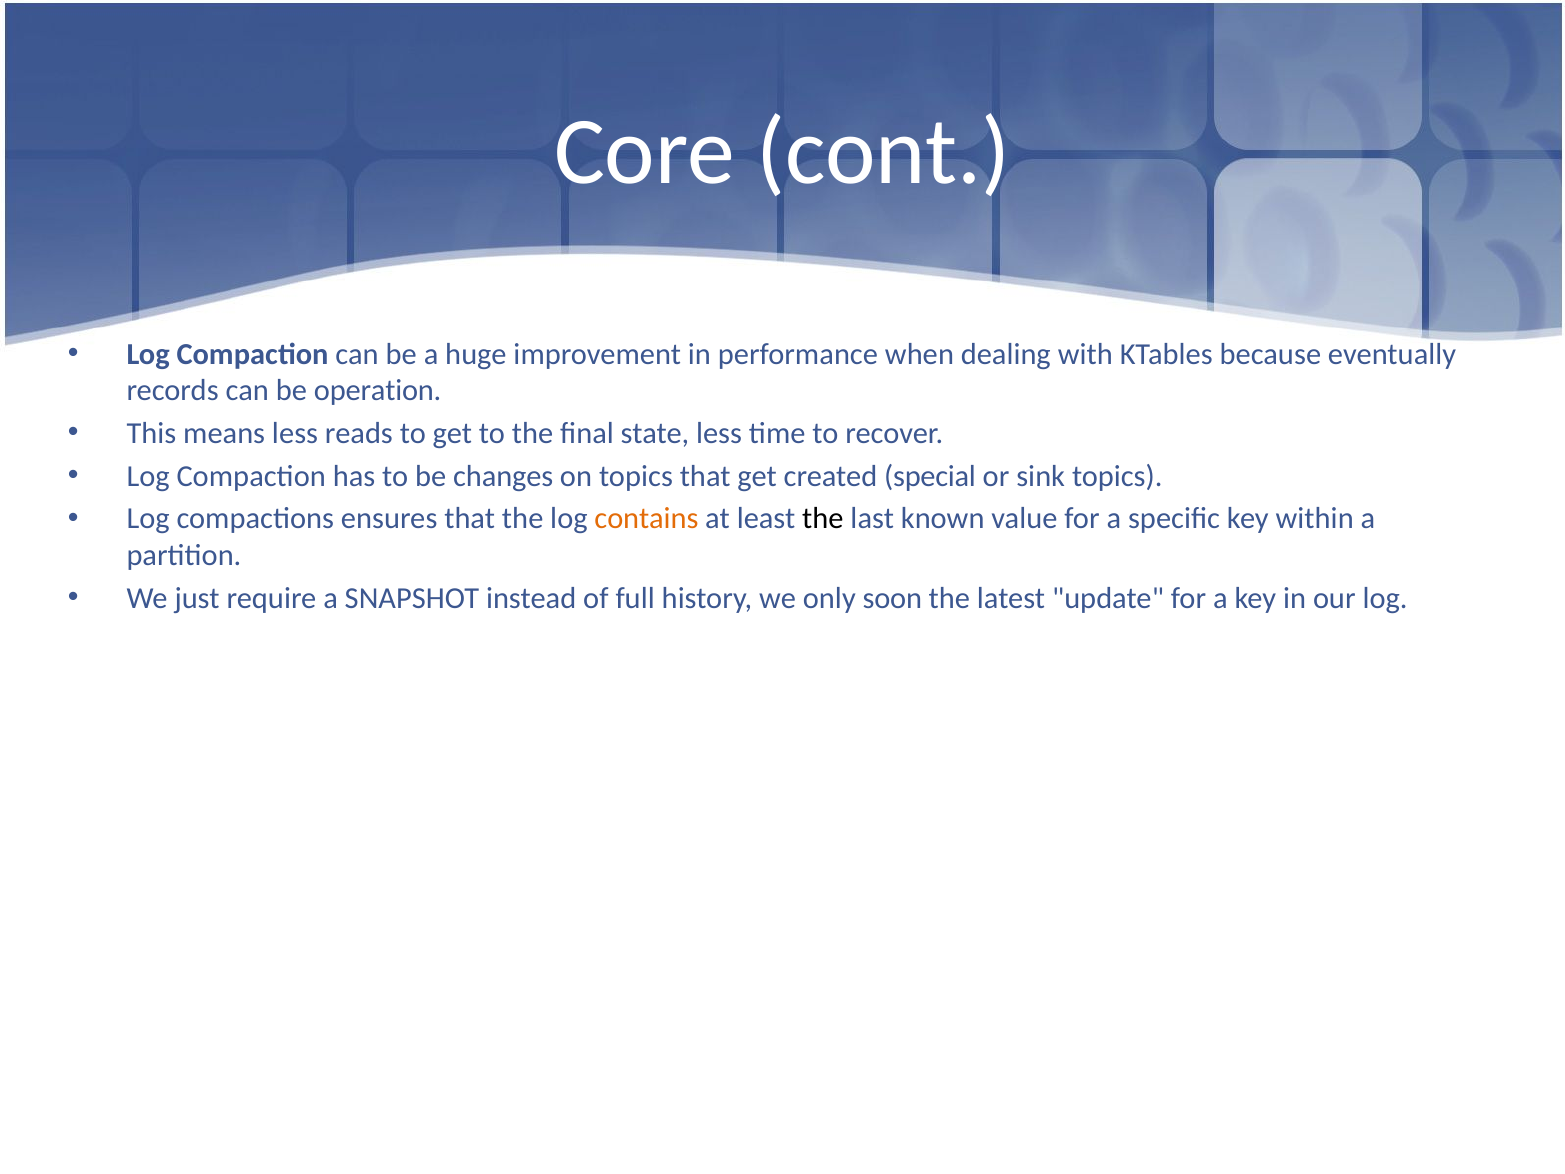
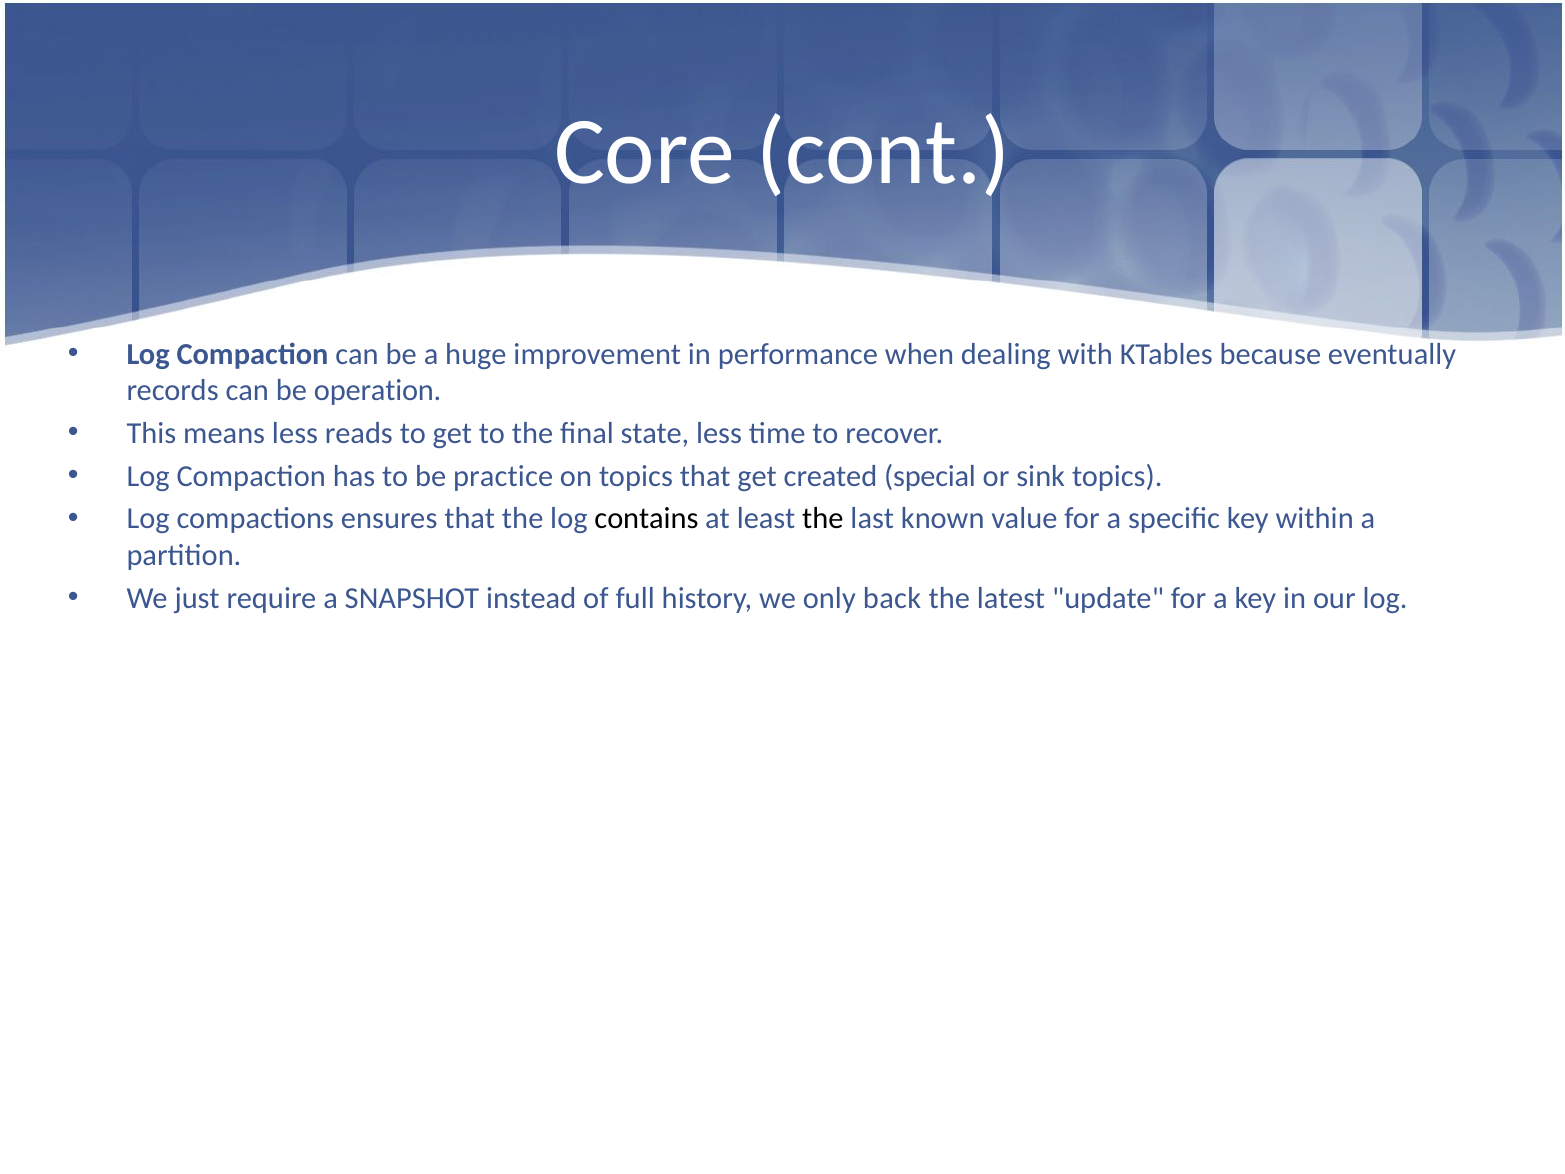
changes: changes -> practice (503, 476)
contains colour: orange -> black (646, 519)
soon: soon -> back (892, 598)
